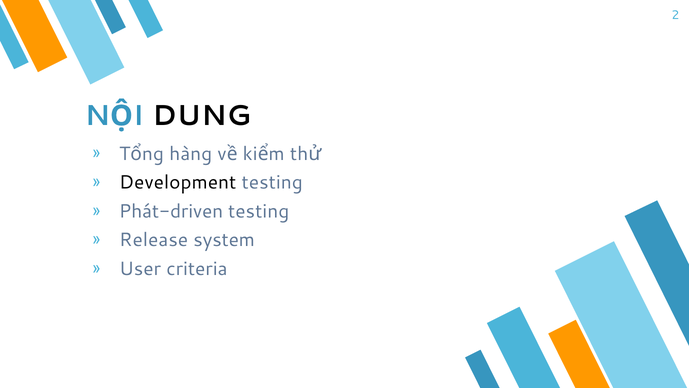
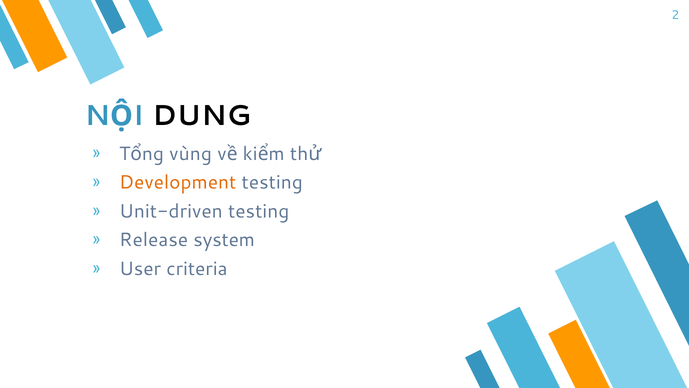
hàng: hàng -> vùng (191, 154)
Development colour: black -> orange (178, 182)
Phát-driven: Phát-driven -> Unit-driven (171, 211)
